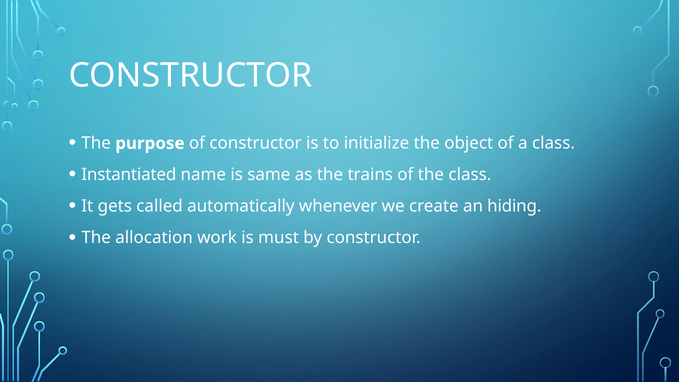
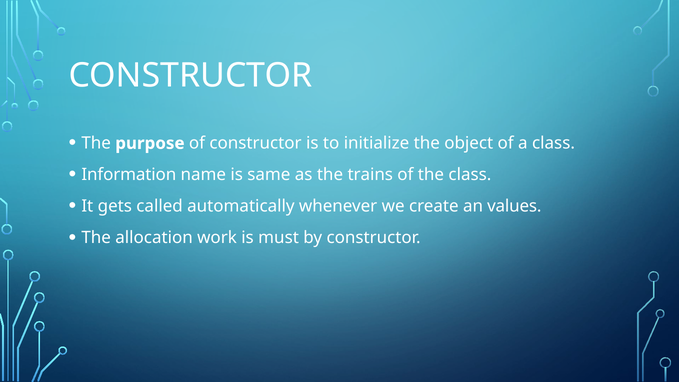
Instantiated: Instantiated -> Information (129, 175)
hiding: hiding -> values (514, 206)
